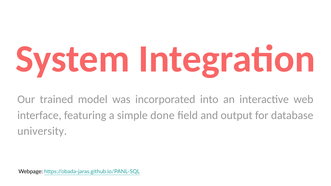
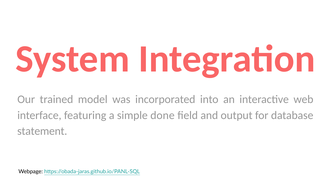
university: university -> statement (42, 131)
